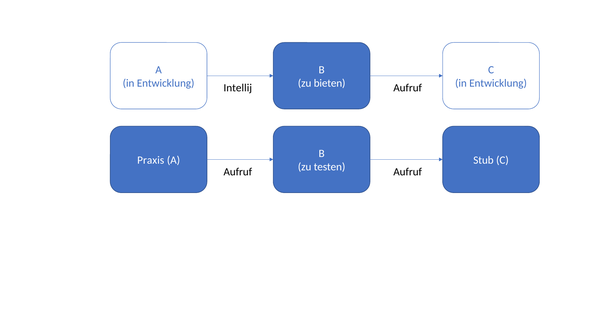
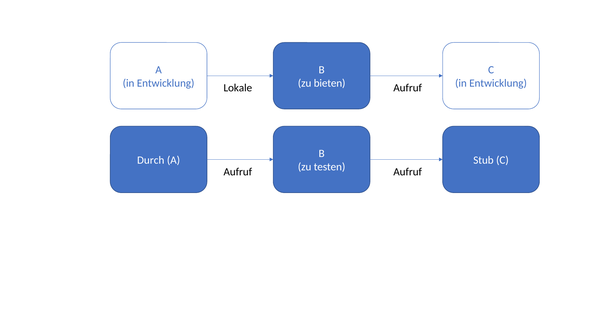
Intellij: Intellij -> Lokale (238, 88)
Praxis: Praxis -> Durch (151, 160)
